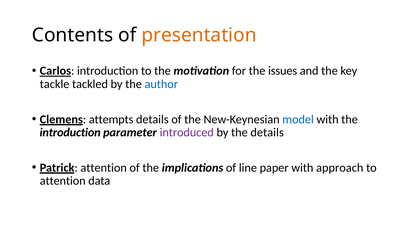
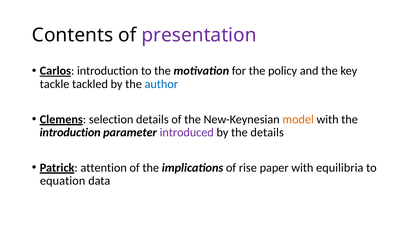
presentation colour: orange -> purple (199, 35)
issues: issues -> policy (283, 71)
attempts: attempts -> selection (111, 119)
model colour: blue -> orange (298, 119)
line: line -> rise (248, 168)
approach: approach -> equilibria (340, 168)
attention: attention -> equation (63, 181)
